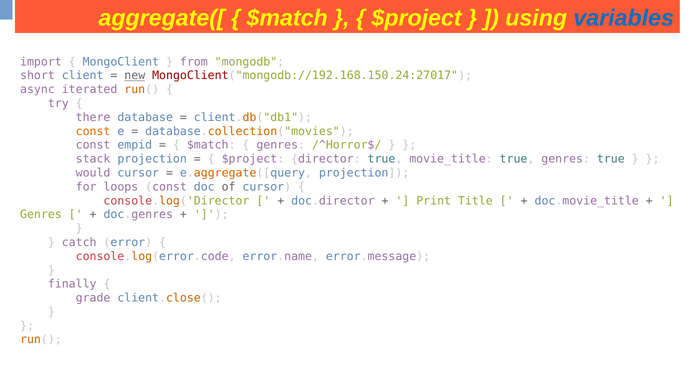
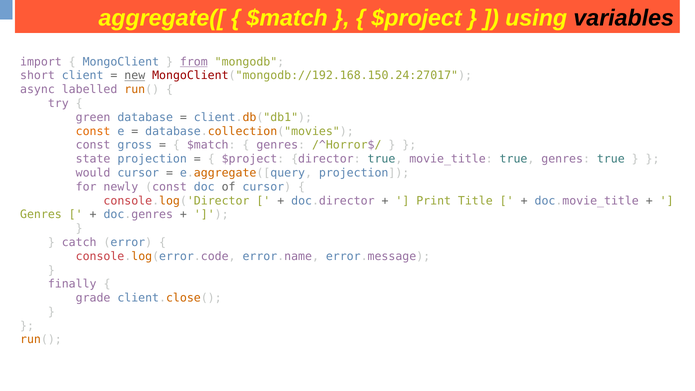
variables colour: blue -> black (624, 18)
from underline: none -> present (194, 62)
iterated: iterated -> labelled (90, 90)
there: there -> green (93, 117)
empid: empid -> gross (135, 145)
stack: stack -> state (93, 159)
loops: loops -> newly (121, 187)
